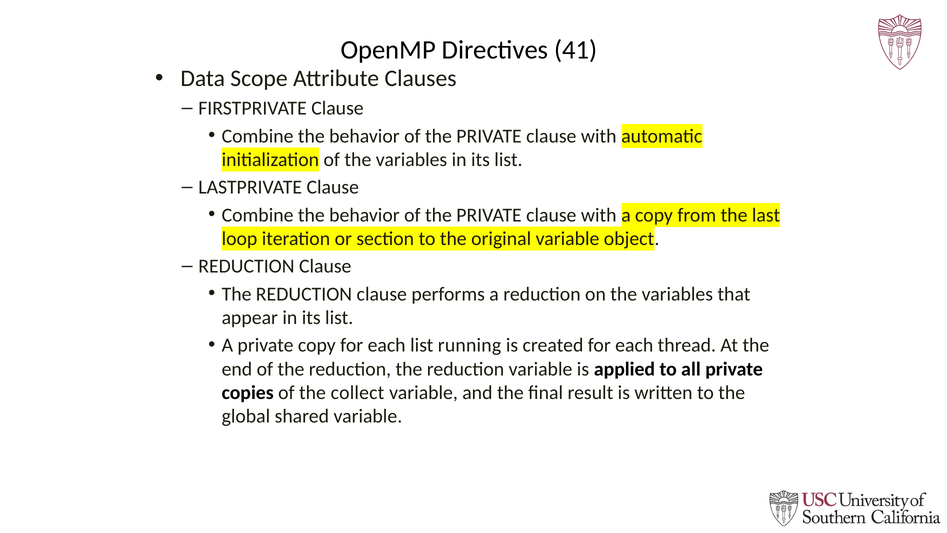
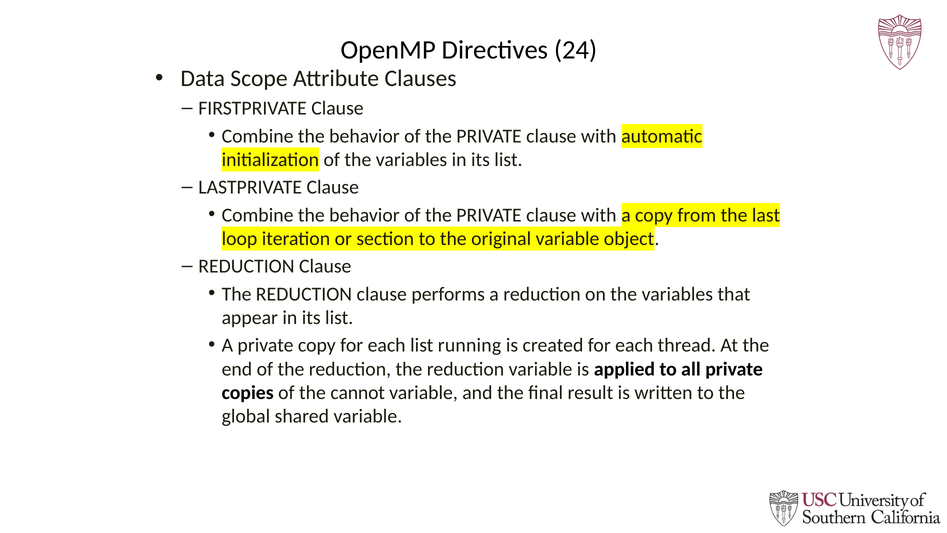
41: 41 -> 24 (576, 50)
collect: collect -> cannot (358, 393)
